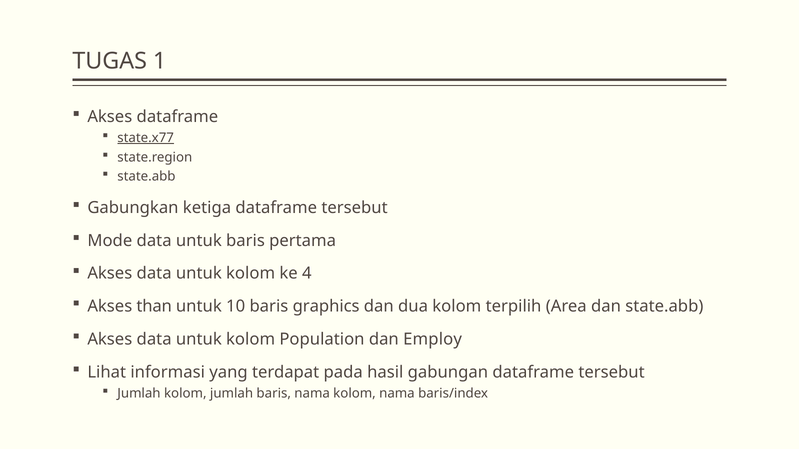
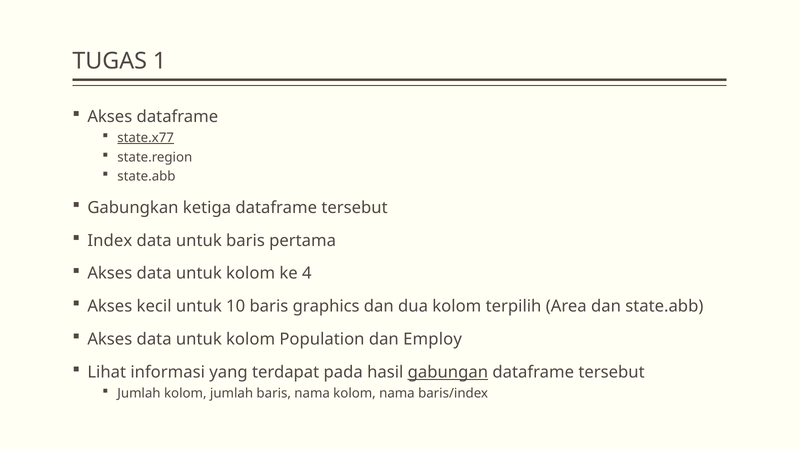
Mode: Mode -> Index (110, 241)
than: than -> kecil (154, 307)
gabungan underline: none -> present (448, 373)
